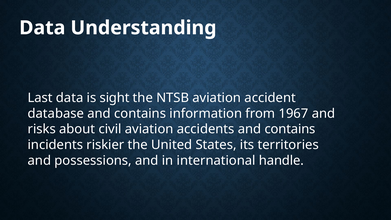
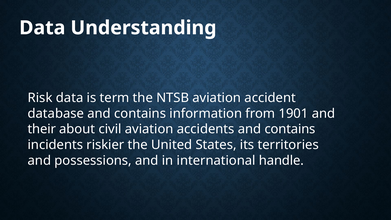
Last: Last -> Risk (40, 98)
sight: sight -> term (115, 98)
1967: 1967 -> 1901 (293, 113)
risks: risks -> their (42, 129)
